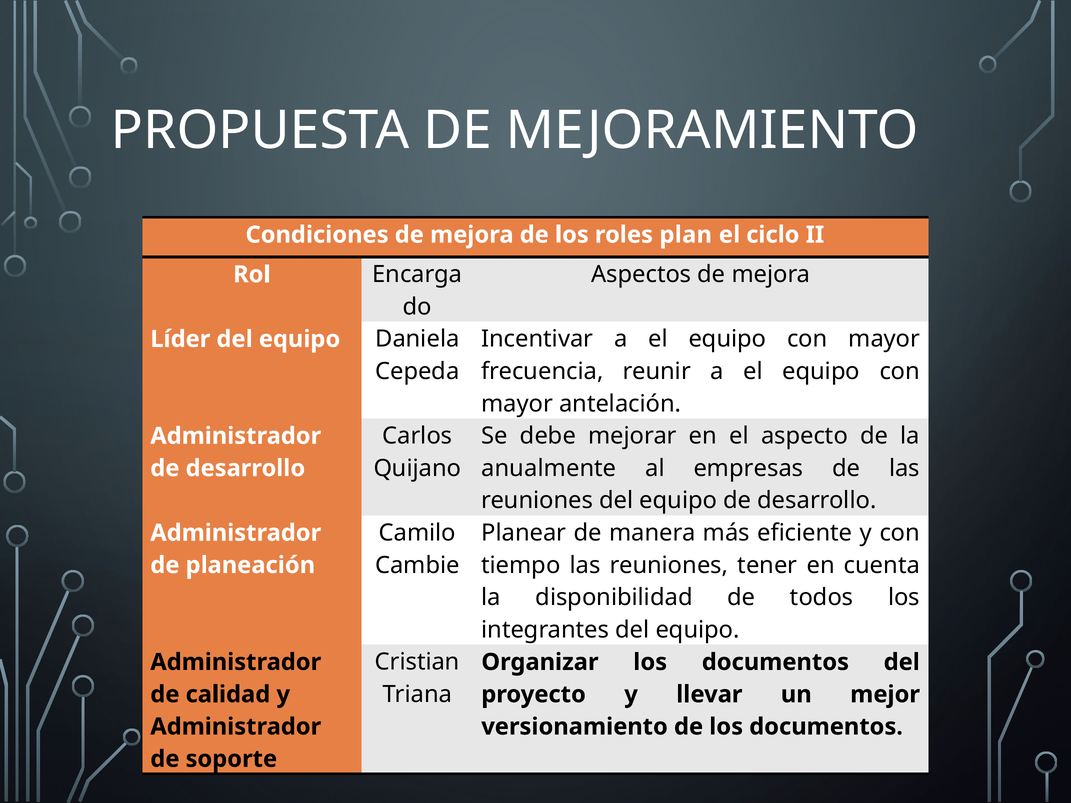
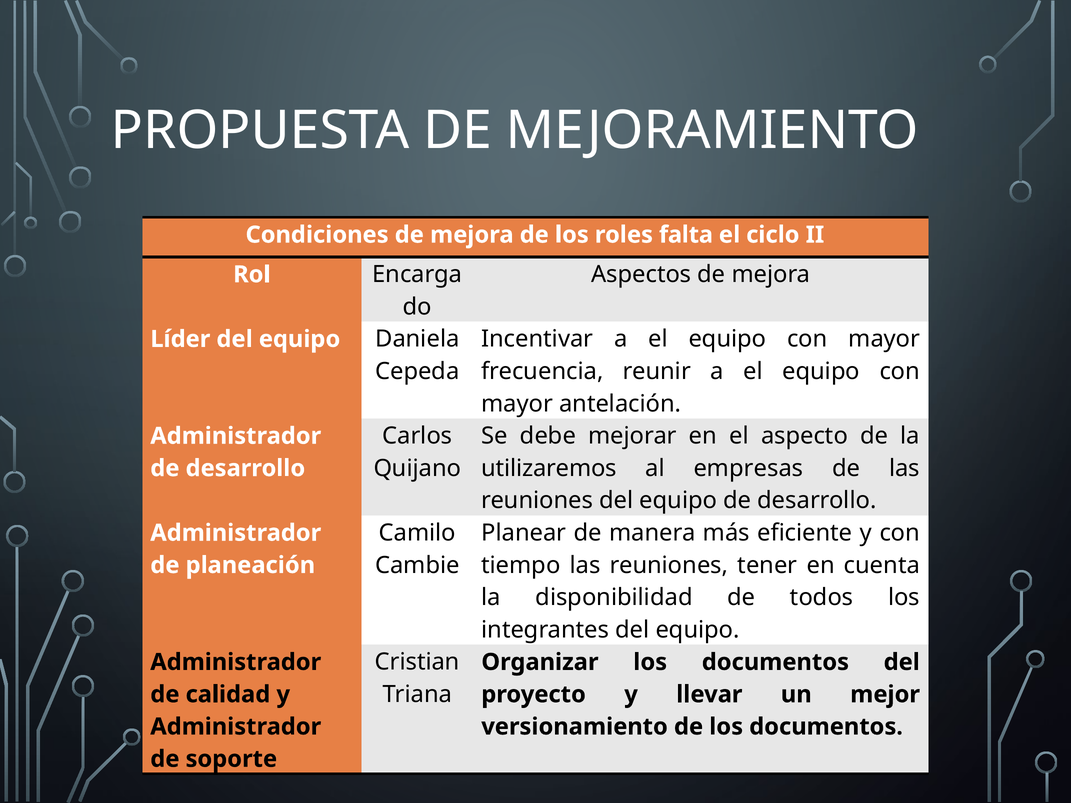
plan: plan -> falta (686, 235)
anualmente: anualmente -> utilizaremos (549, 468)
